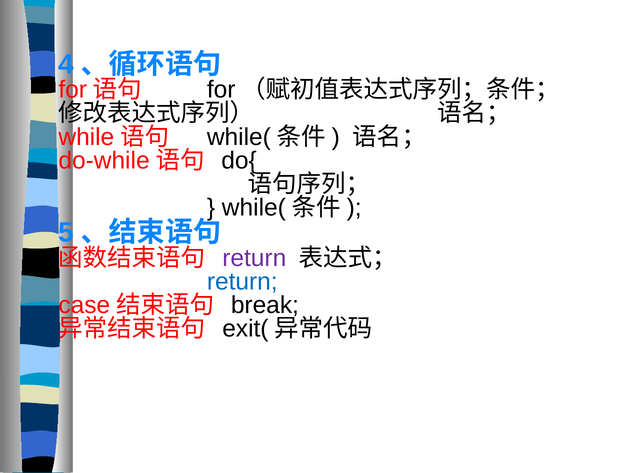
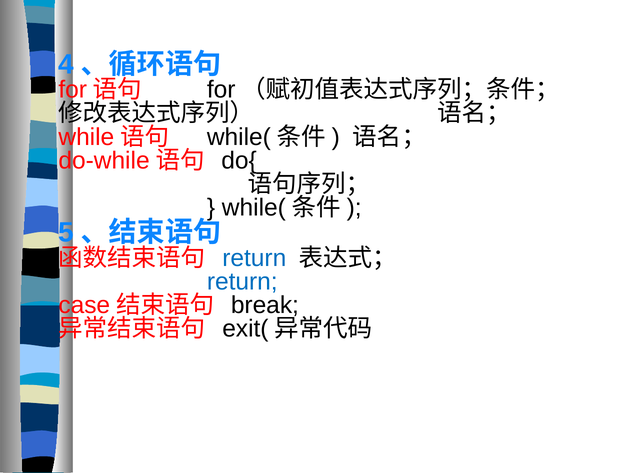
return colour: purple -> blue (254, 258)
